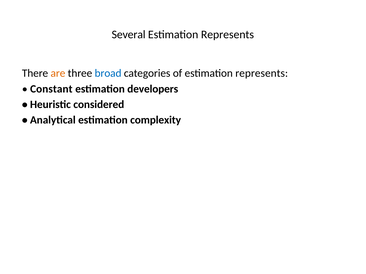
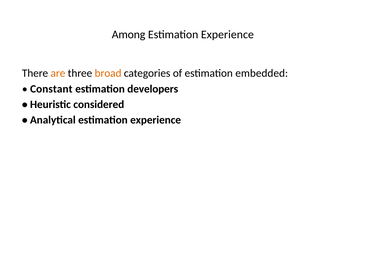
Several: Several -> Among (129, 35)
Represents: Represents -> Experience (227, 35)
broad colour: blue -> orange (108, 73)
of estimation represents: represents -> embedded (262, 73)
Analytical estimation complexity: complexity -> experience (156, 120)
